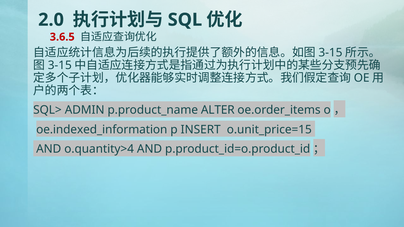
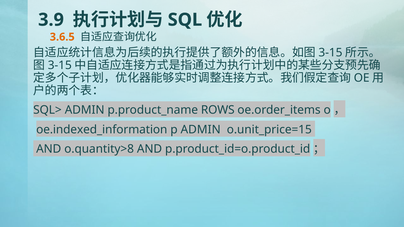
2.0: 2.0 -> 3.9 (51, 20)
3.6.5 colour: red -> orange (62, 37)
ALTER: ALTER -> ROWS (218, 110)
p INSERT: INSERT -> ADMIN (201, 130)
o.quantity>4: o.quantity>4 -> o.quantity>8 (99, 149)
